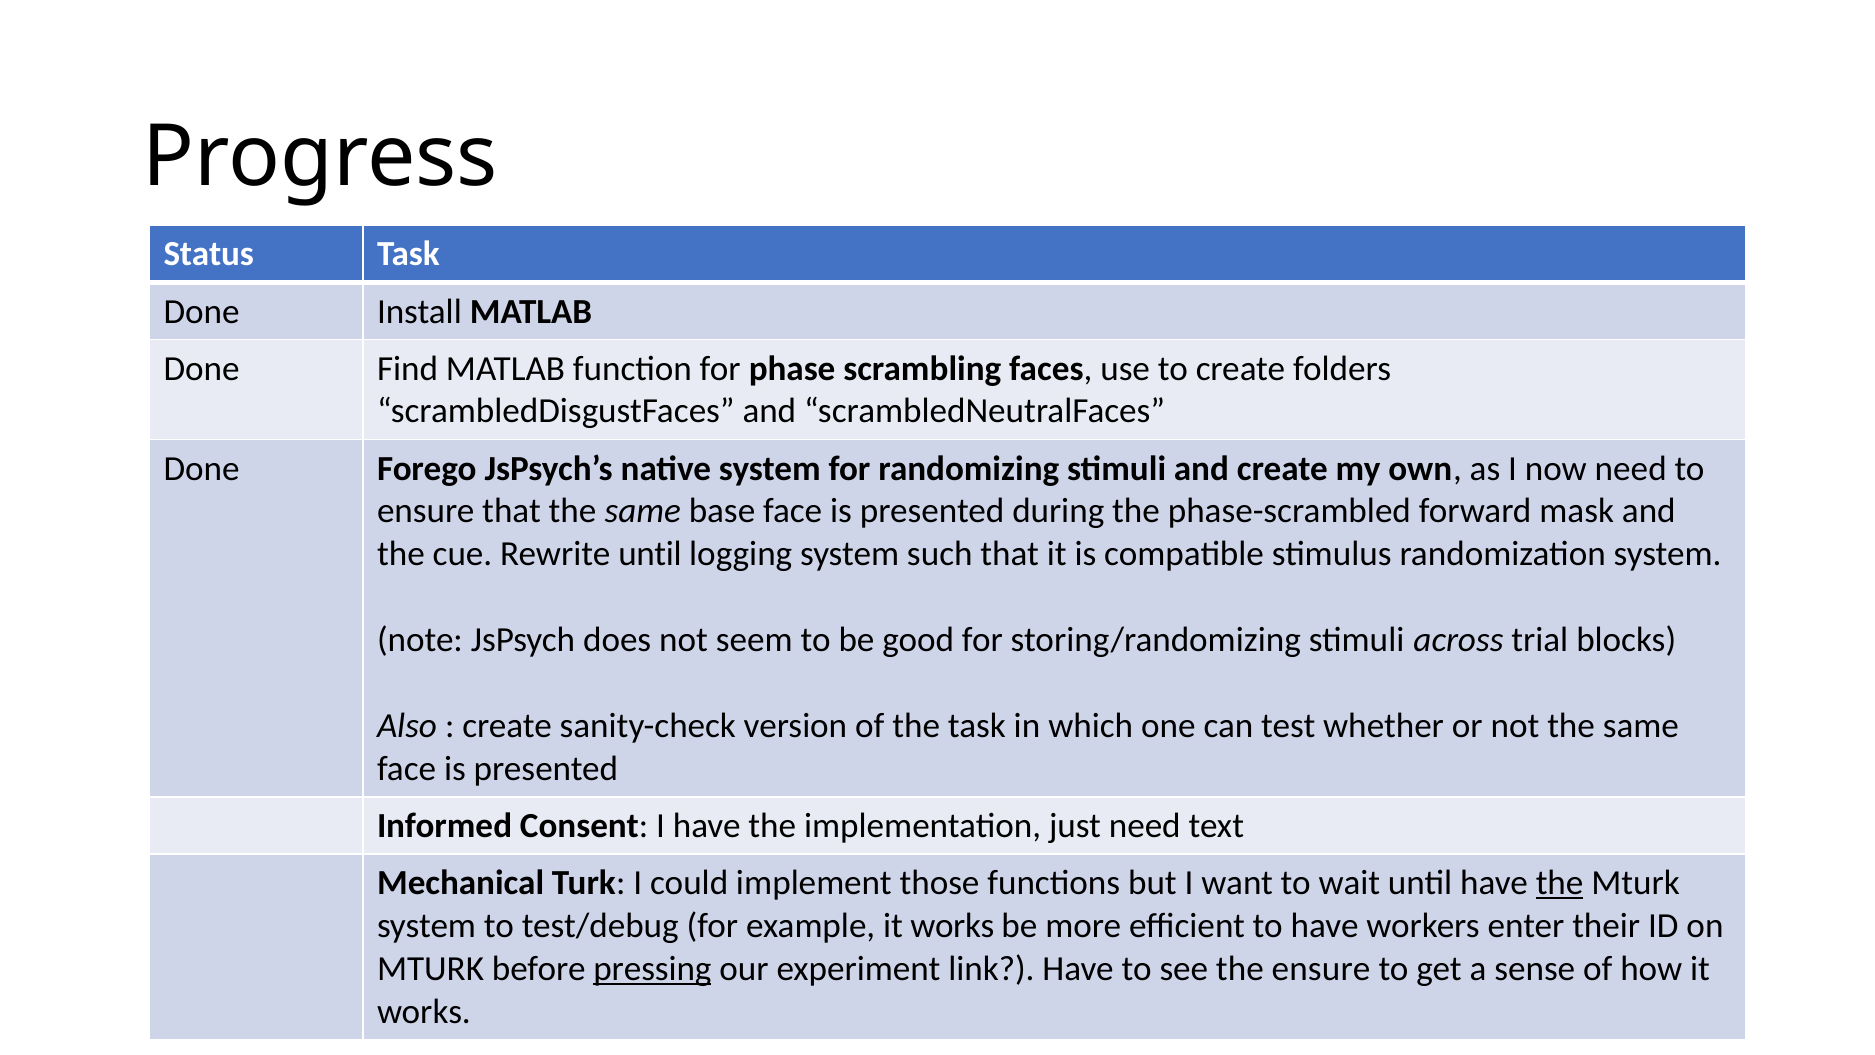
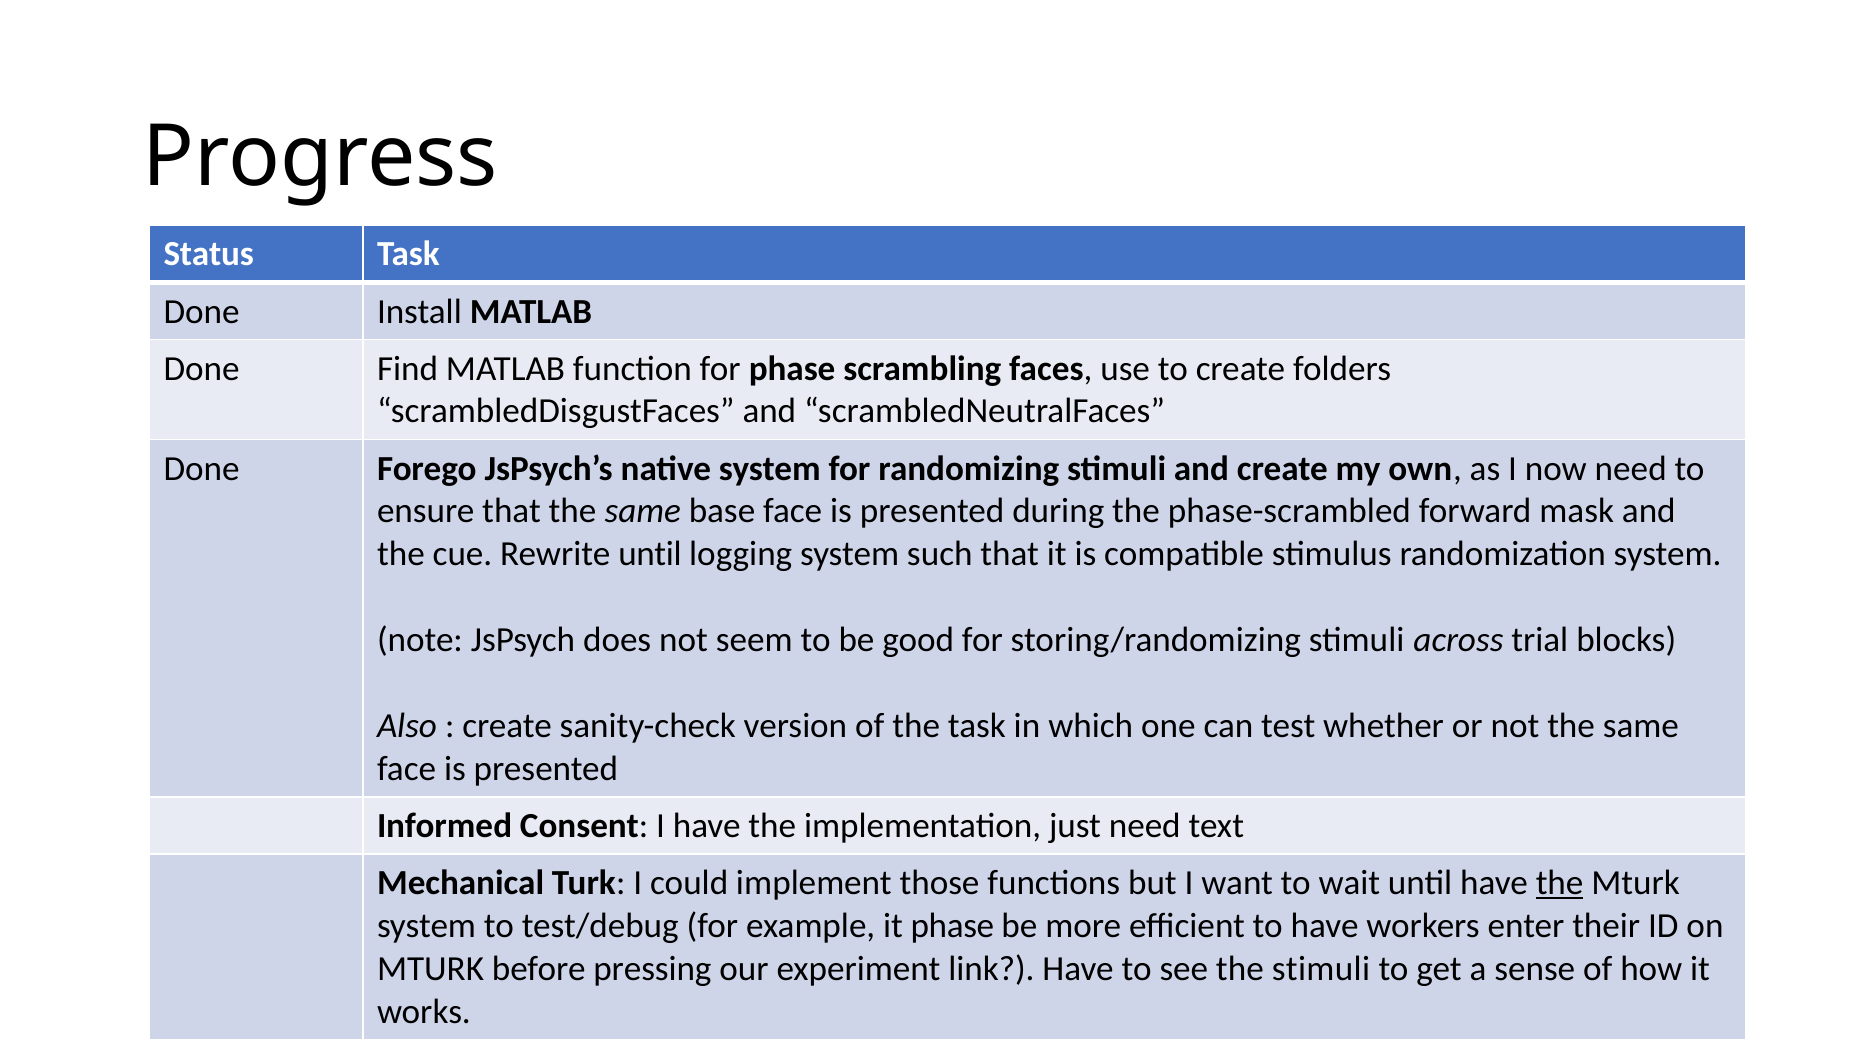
example it works: works -> phase (952, 926)
pressing underline: present -> none (652, 969)
the ensure: ensure -> stimuli (1321, 969)
